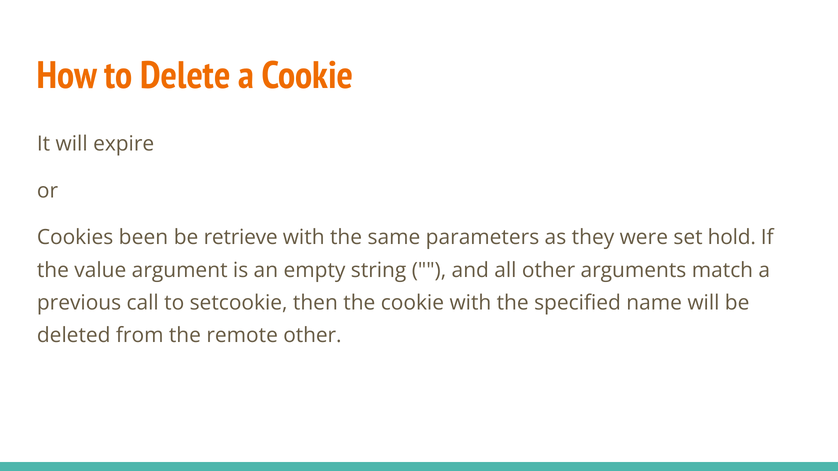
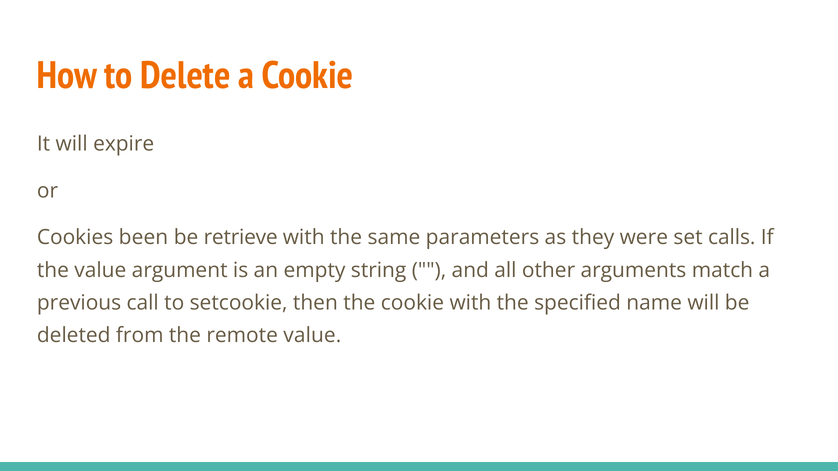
hold: hold -> calls (732, 238)
remote other: other -> value (312, 336)
